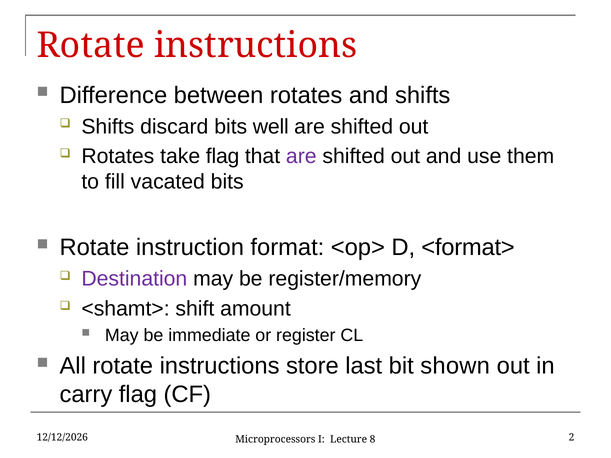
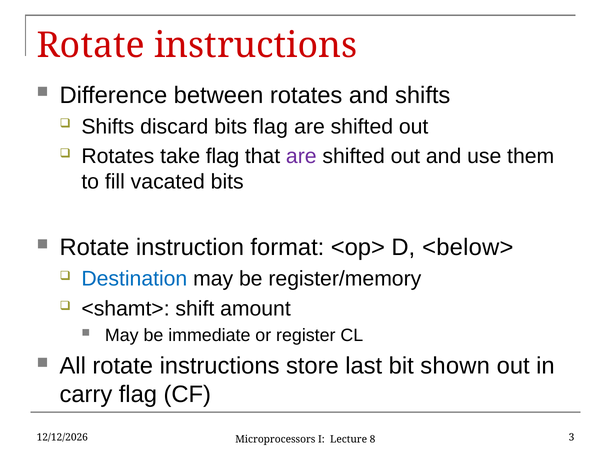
bits well: well -> flag (271, 127)
<format>: <format> -> <below> (468, 248)
Destination colour: purple -> blue (134, 279)
2: 2 -> 3 (572, 438)
